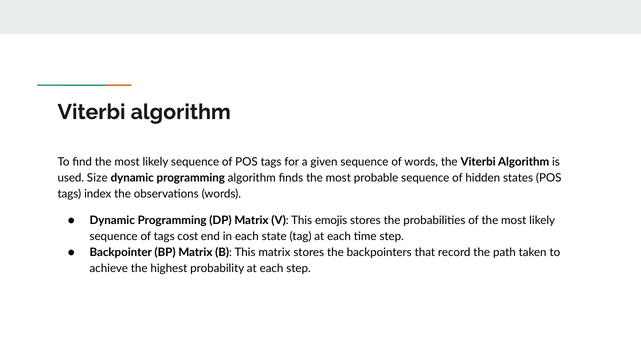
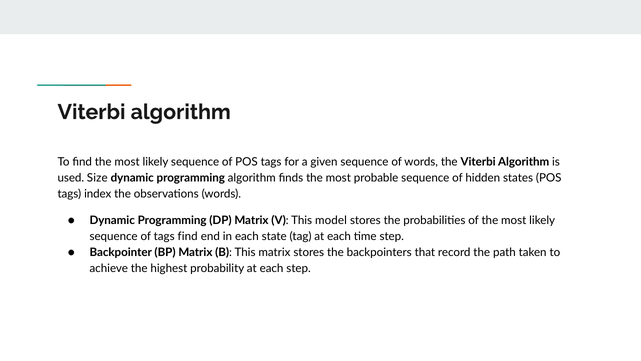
emojis: emojis -> model (331, 220)
tags cost: cost -> find (188, 236)
